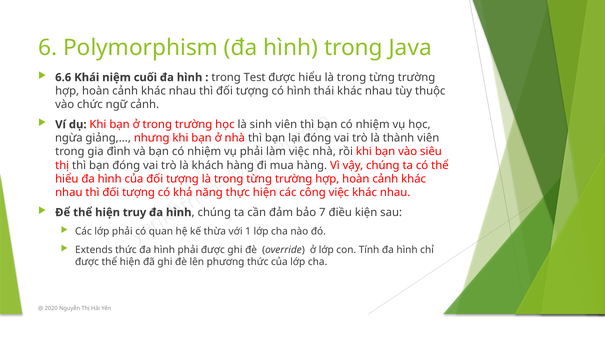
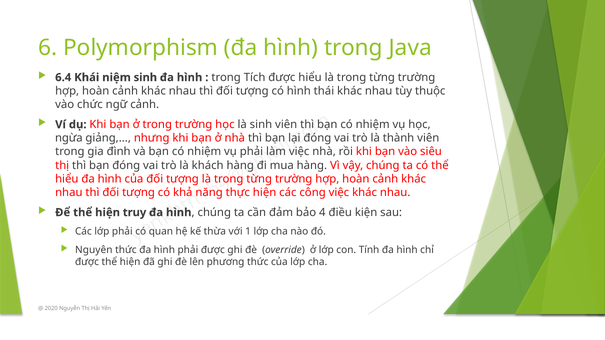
6.6: 6.6 -> 6.4 (63, 78)
cuối: cuối -> sinh (145, 78)
Test: Test -> Tích (255, 78)
bảo 7: 7 -> 4 (322, 213)
Extends: Extends -> Nguyên (94, 250)
